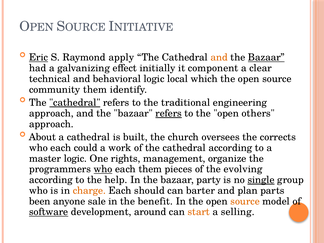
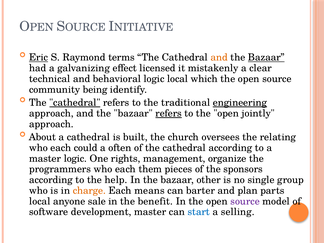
apply: apply -> terms (121, 57)
initially: initially -> licensed (158, 68)
component: component -> mistakenly (213, 68)
community them: them -> being (95, 90)
engineering underline: none -> present (240, 103)
others: others -> jointly (258, 113)
corrects: corrects -> relating (278, 137)
work: work -> often (120, 148)
who underline: present -> none (103, 169)
evolving: evolving -> sponsors (243, 169)
party: party -> other (209, 180)
single underline: present -> none (261, 180)
should: should -> means (149, 191)
been: been -> local (40, 201)
source colour: orange -> purple (245, 201)
software underline: present -> none (49, 212)
development around: around -> master (150, 212)
start colour: orange -> blue (199, 212)
